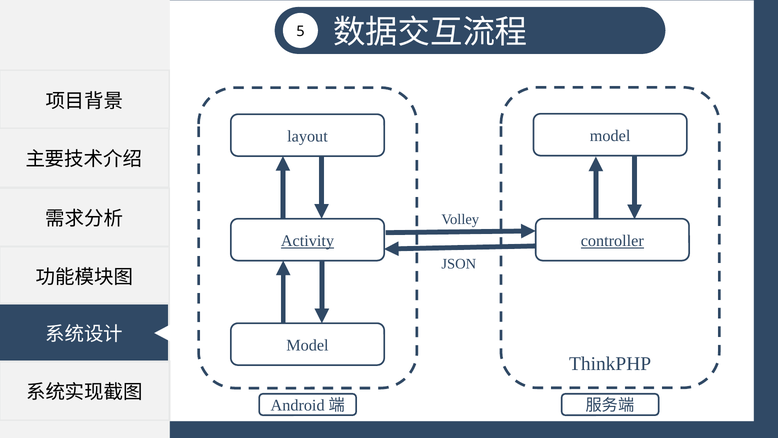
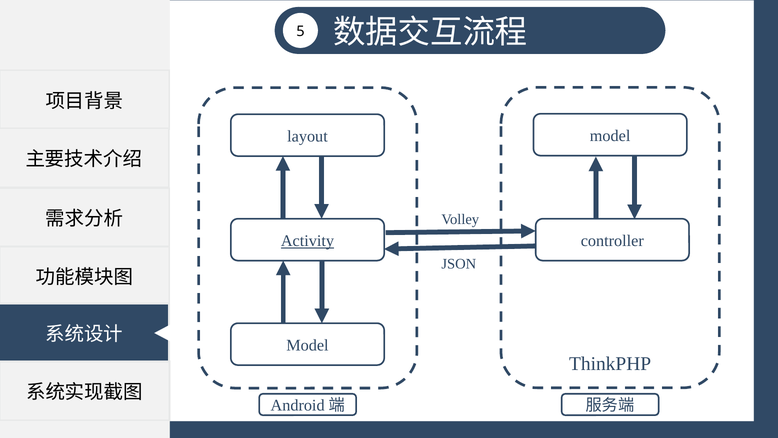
controller underline: present -> none (612, 241)
